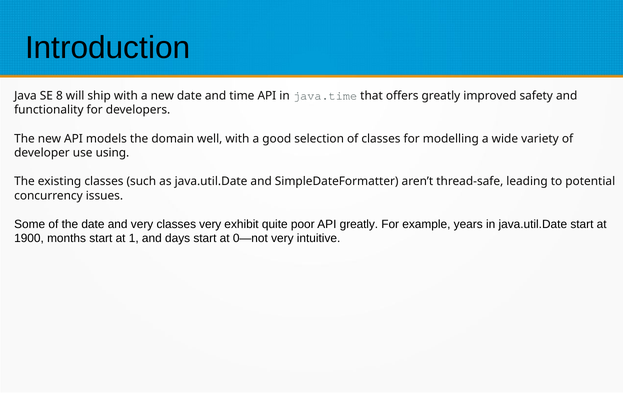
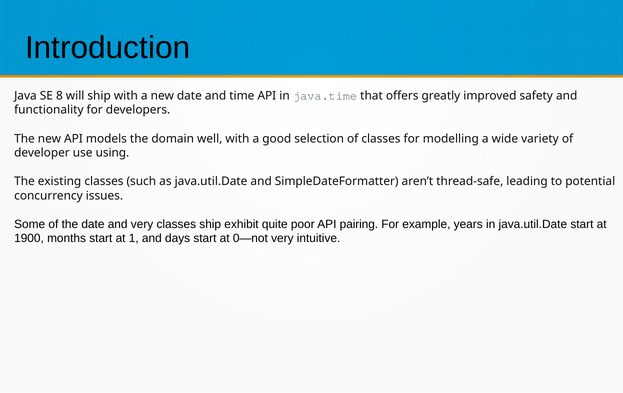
classes very: very -> ship (210, 224)
API greatly: greatly -> pairing (359, 224)
